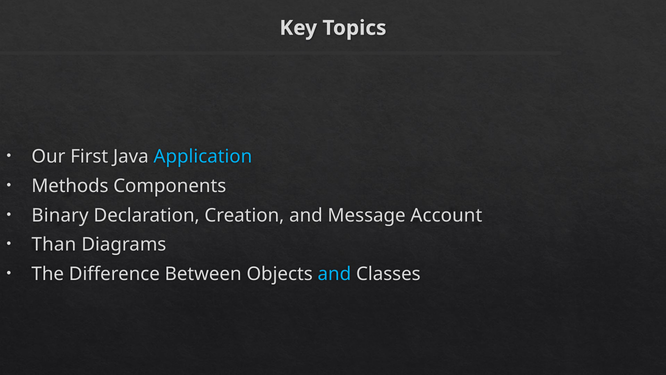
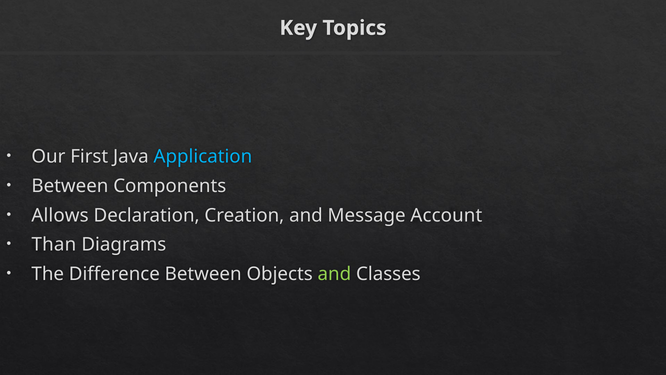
Methods: Methods -> Between (70, 186)
Binary: Binary -> Allows (60, 215)
and colour: light blue -> light green (334, 274)
